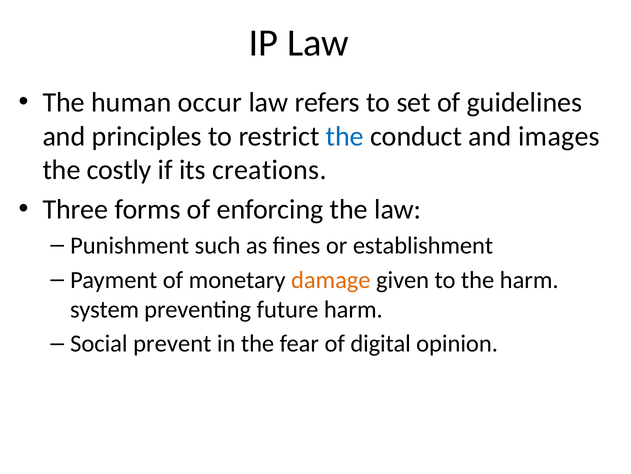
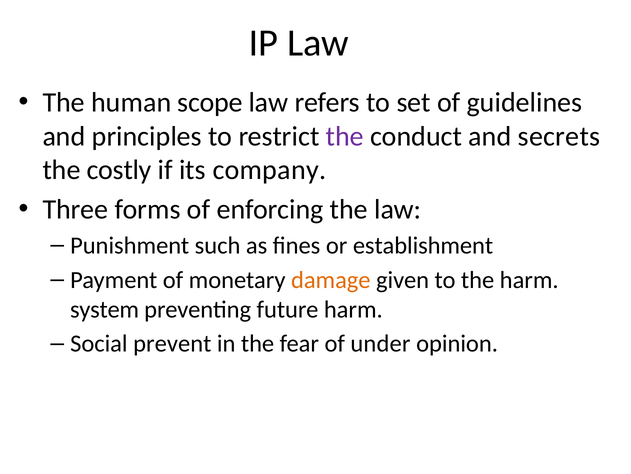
occur: occur -> scope (210, 102)
the colour: blue -> purple (345, 136)
images: images -> secrets (559, 136)
creations: creations -> company (269, 170)
digital: digital -> under (380, 343)
